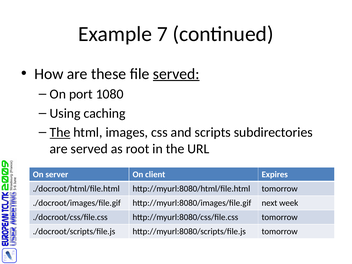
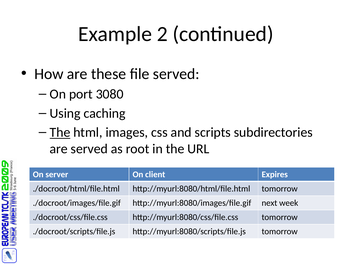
7: 7 -> 2 (162, 34)
served underline: present -> none (176, 74)
1080: 1080 -> 3080 (110, 94)
